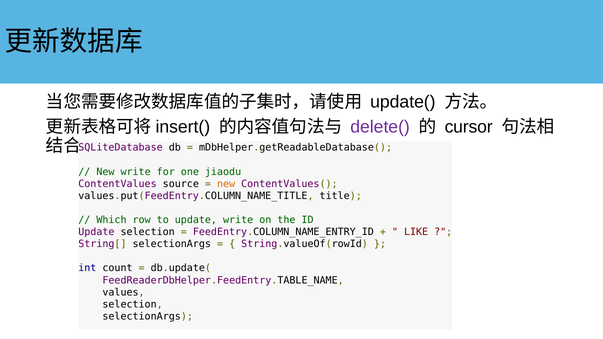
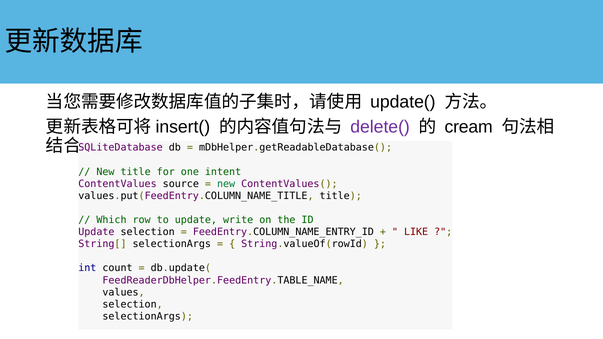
cursor: cursor -> cream (469, 127)
New write: write -> title (136, 172)
jiaodu: jiaodu -> intent (223, 172)
new colour: orange -> green (226, 184)
